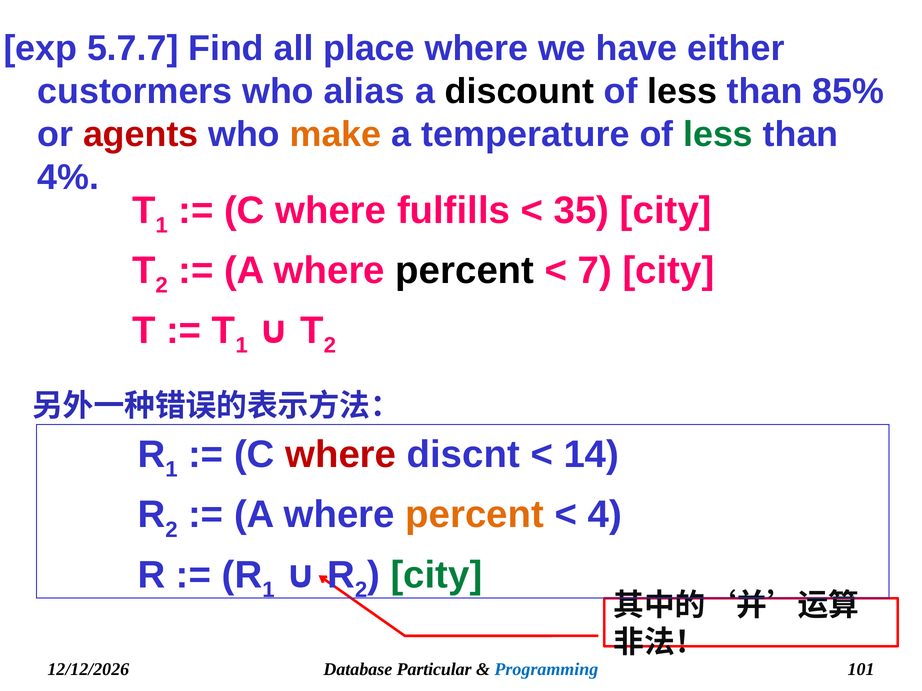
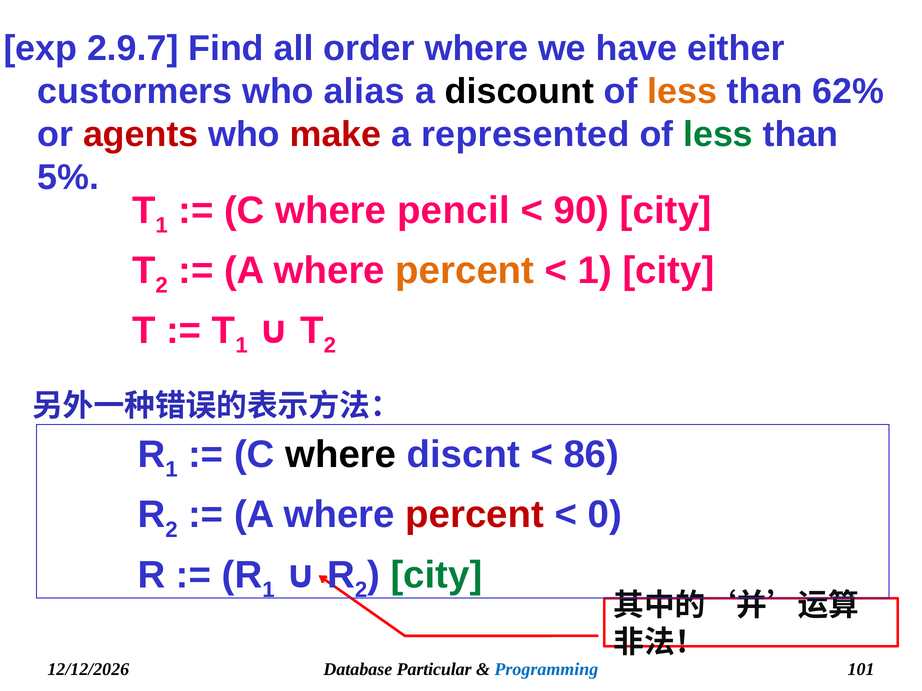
5.7.7: 5.7.7 -> 2.9.7 (133, 49)
place: place -> order (369, 49)
less colour: black -> orange (682, 92)
85%: 85% -> 62% (848, 92)
make colour: orange -> red (336, 135)
temperature: temperature -> represented (525, 135)
4%: 4% -> 5% (68, 178)
fulfills: fulfills -> pencil (453, 211)
35: 35 -> 90 (581, 211)
percent colour: black -> orange (465, 271)
7: 7 -> 1 (595, 271)
where colour: red -> black (341, 455)
14: 14 -> 86 (591, 455)
percent colour: orange -> red (475, 515)
4: 4 -> 0 (605, 515)
